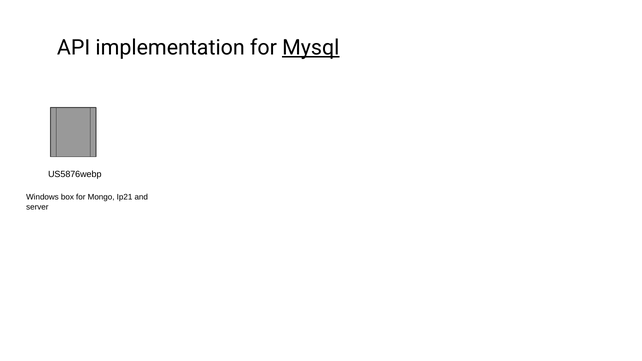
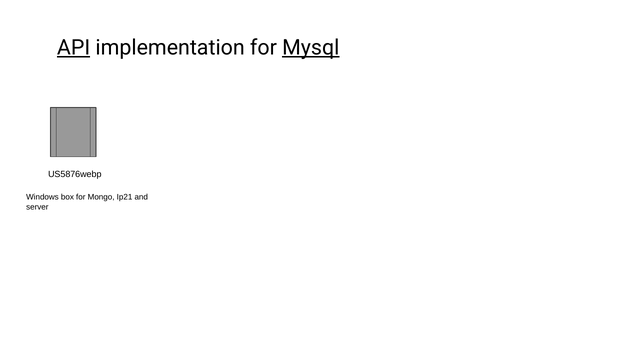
API underline: none -> present (74, 48)
